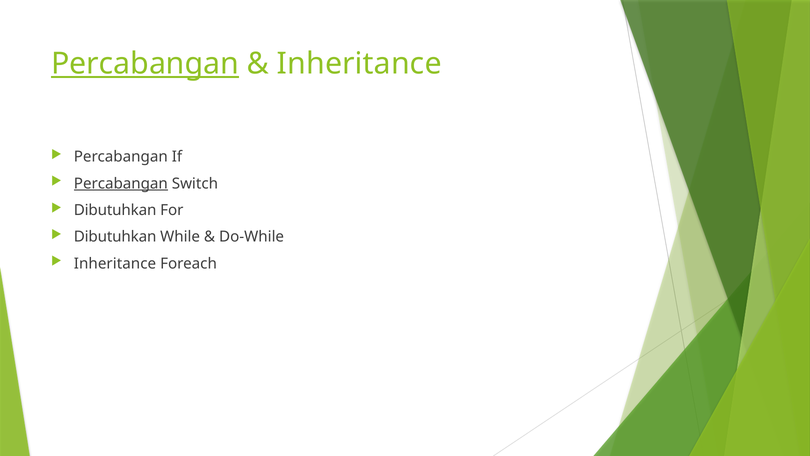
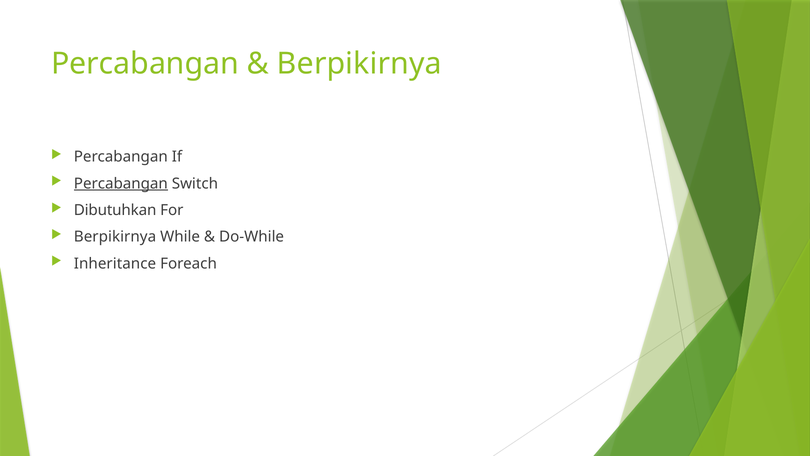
Percabangan underline: present -> none (145, 64)
Inheritance: Inheritance -> Berpikirnya (359, 64)
Dibutuhkan: Dibutuhkan -> Berpikirnya (115, 237)
